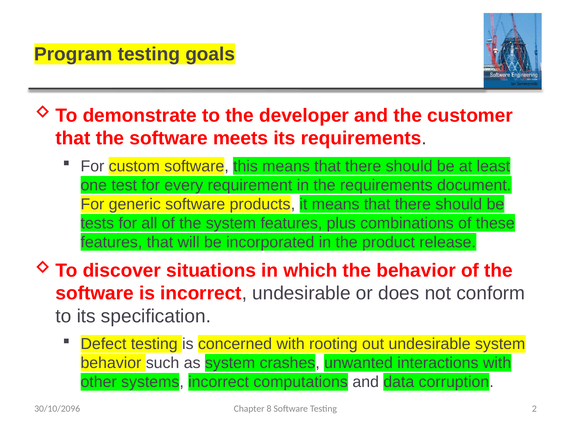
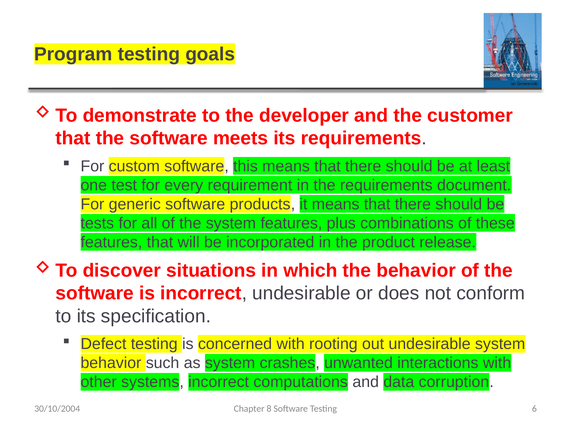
2: 2 -> 6 (534, 409)
30/10/2096: 30/10/2096 -> 30/10/2004 (57, 409)
